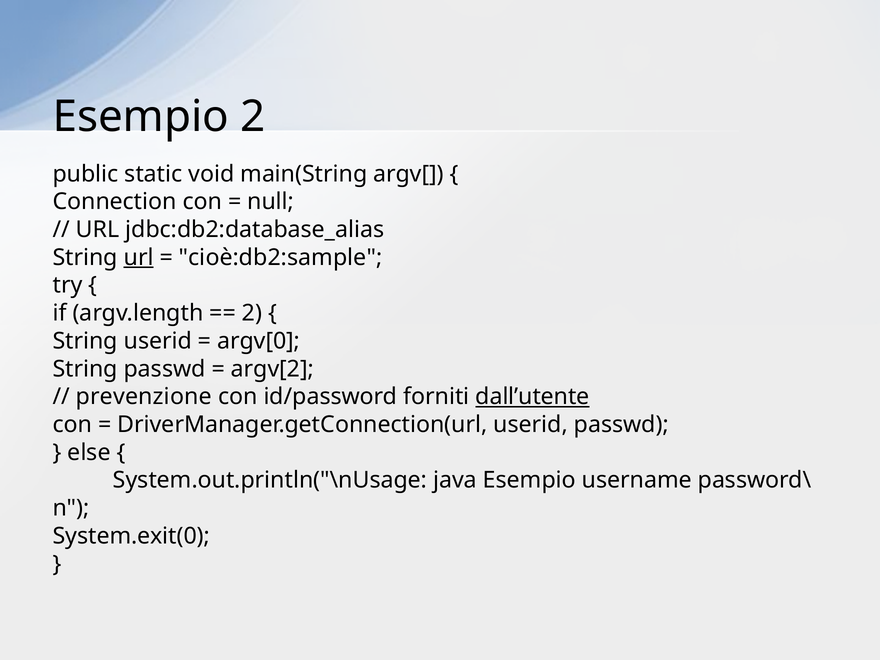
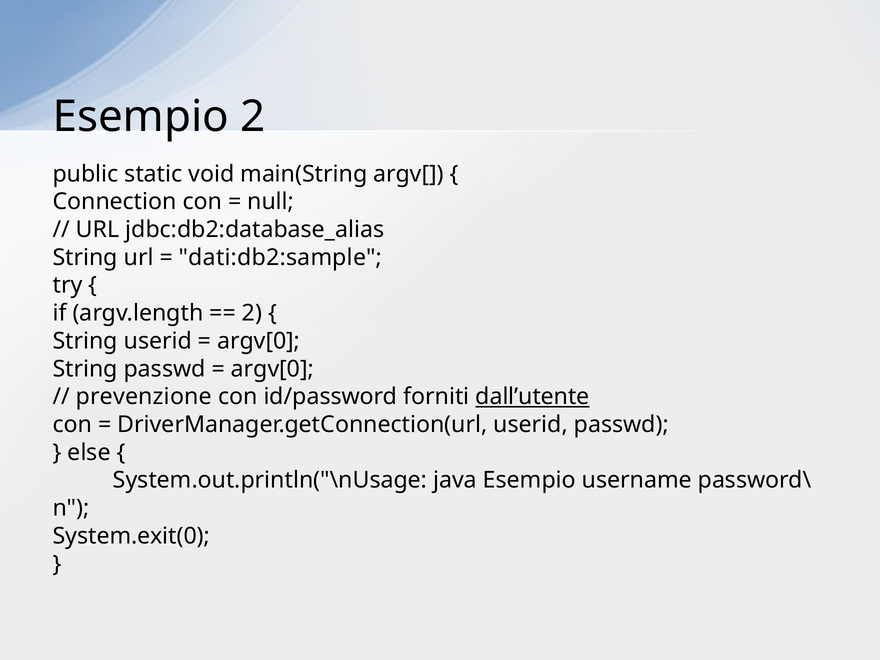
url underline: present -> none (139, 257)
cioè:db2:sample: cioè:db2:sample -> dati:db2:sample (280, 257)
argv[2: argv[2 -> argv[0 (272, 369)
